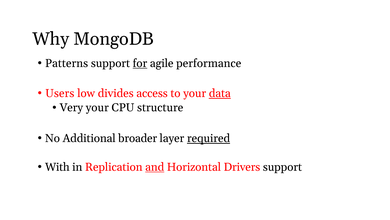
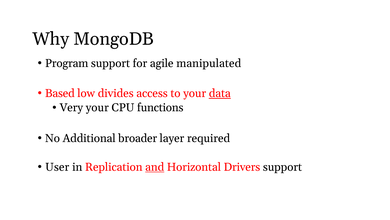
Patterns: Patterns -> Program (67, 63)
for underline: present -> none (140, 63)
performance: performance -> manipulated (209, 63)
Users: Users -> Based (60, 93)
structure: structure -> functions (160, 107)
required underline: present -> none (209, 138)
With: With -> User (57, 167)
